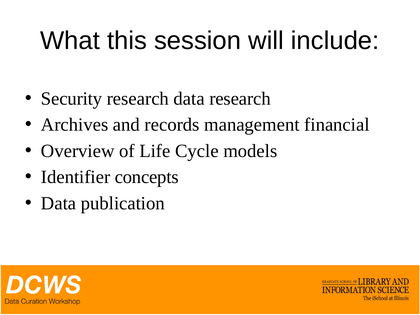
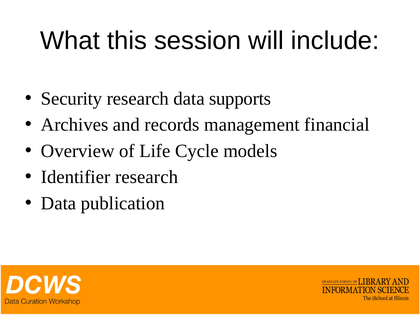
data research: research -> supports (240, 99)
Identifier concepts: concepts -> research (147, 177)
